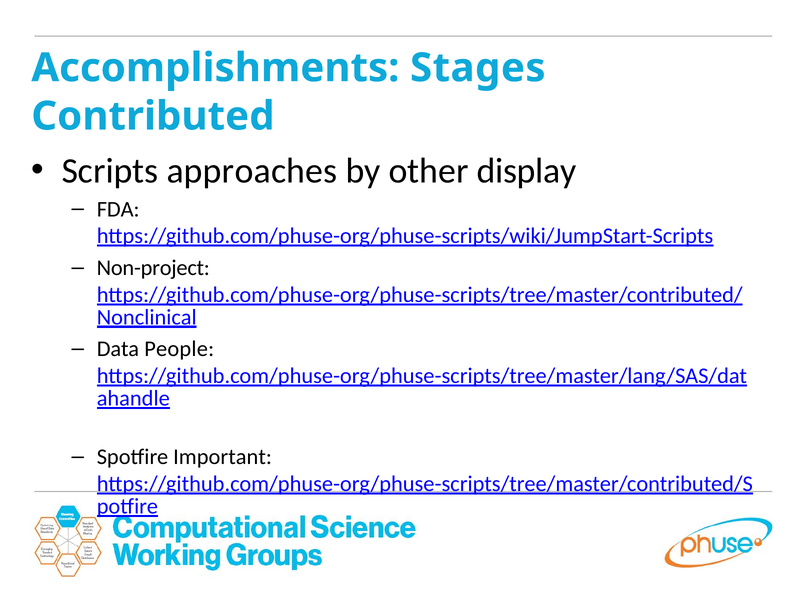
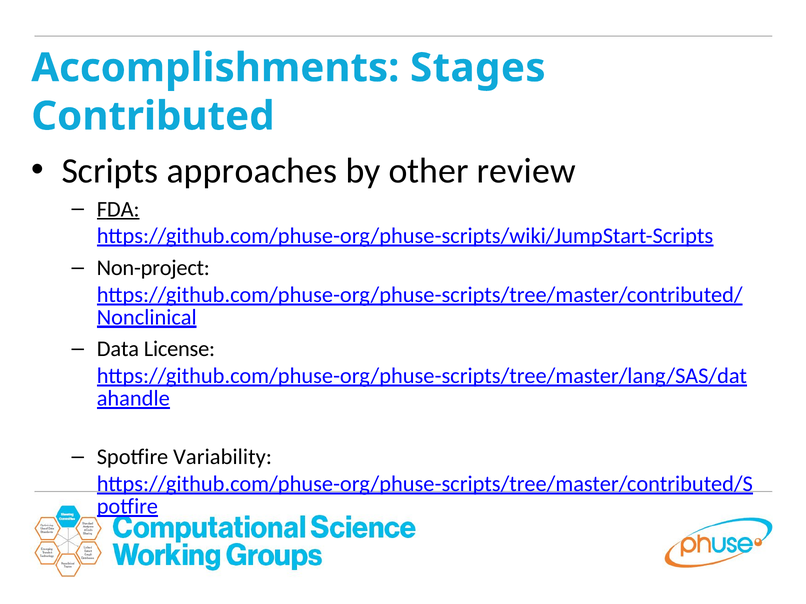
display: display -> review (526, 171)
FDA underline: none -> present (118, 209)
People: People -> License (179, 349)
Important: Important -> Variability (223, 457)
